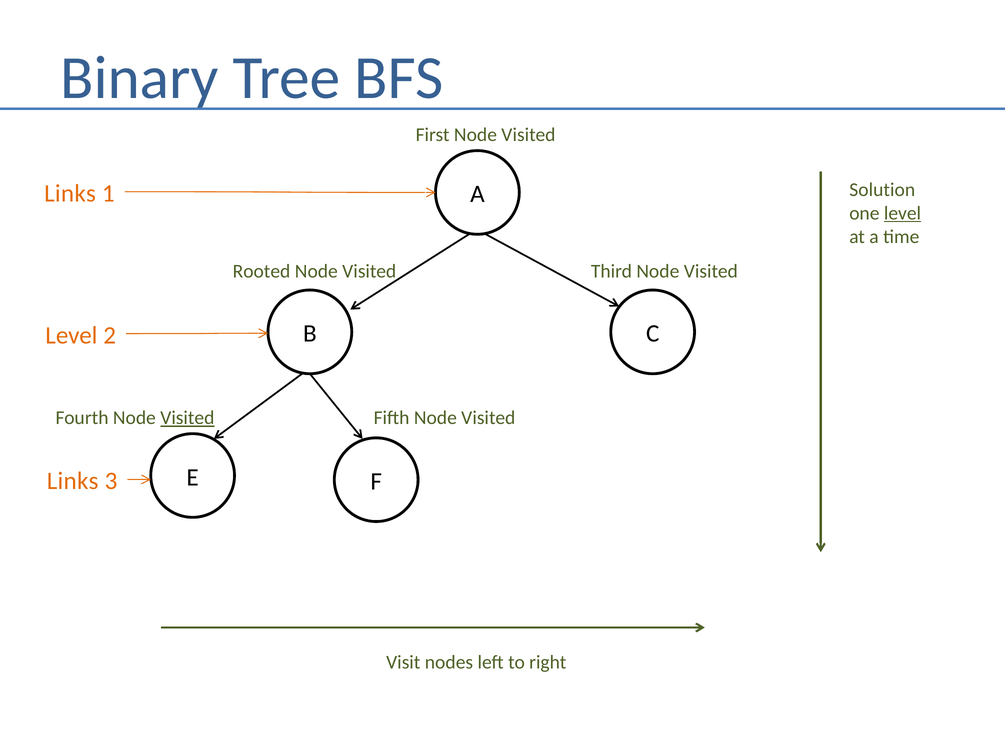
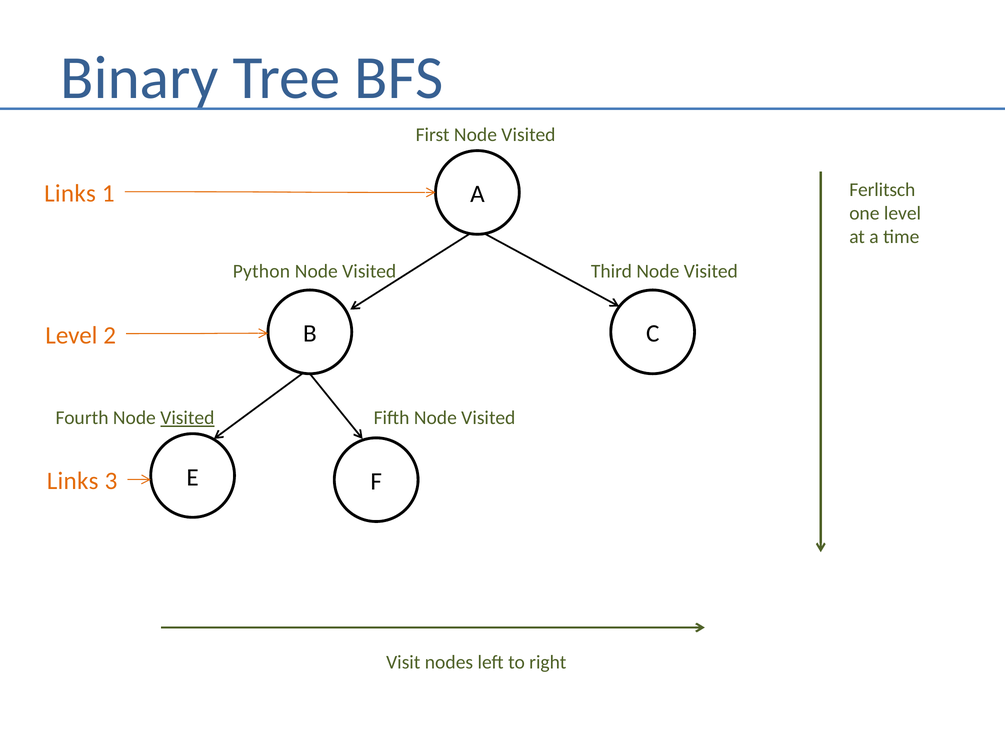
Solution: Solution -> Ferlitsch (882, 190)
level underline: present -> none (902, 213)
Rooted: Rooted -> Python (261, 272)
